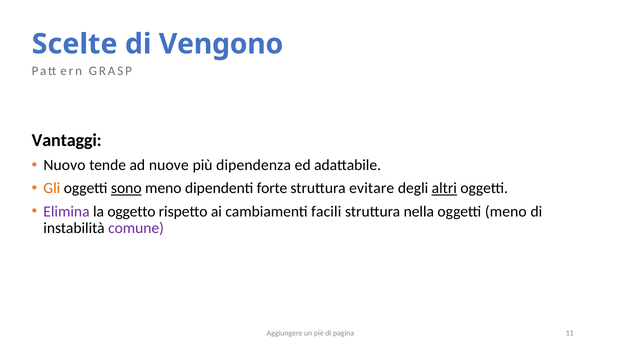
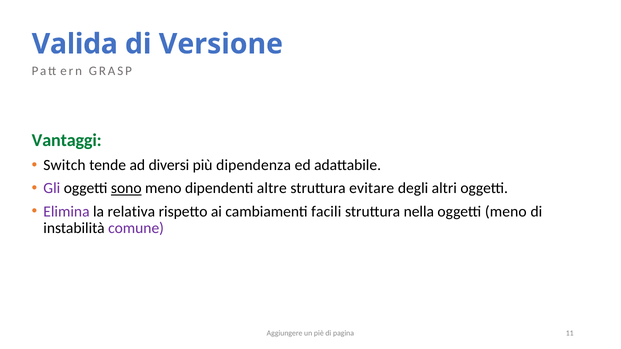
Scelte: Scelte -> Valida (75, 44)
Vengono: Vengono -> Versione (221, 44)
Vantaggi colour: black -> green (67, 141)
Nuovo: Nuovo -> Switch (64, 165)
nuove: nuove -> diversi (169, 165)
Gli colour: orange -> purple (52, 188)
forte: forte -> altre (272, 188)
altri underline: present -> none (444, 188)
oggetto: oggetto -> relativa (131, 212)
